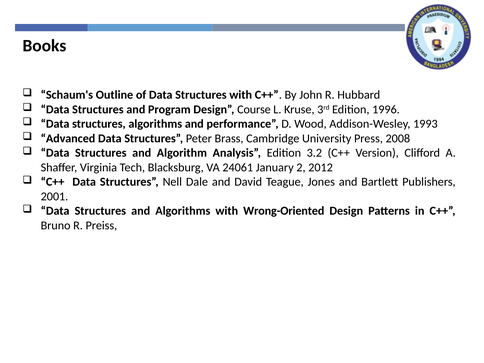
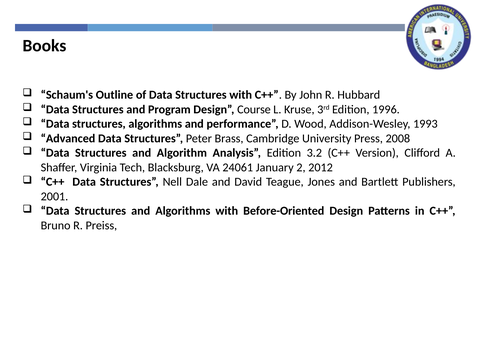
Wrong-Oriented: Wrong-Oriented -> Before-Oriented (284, 211)
